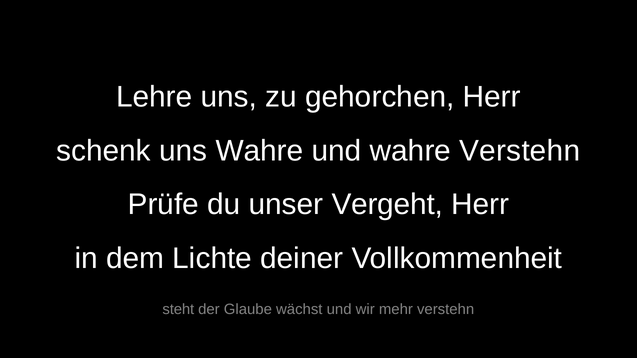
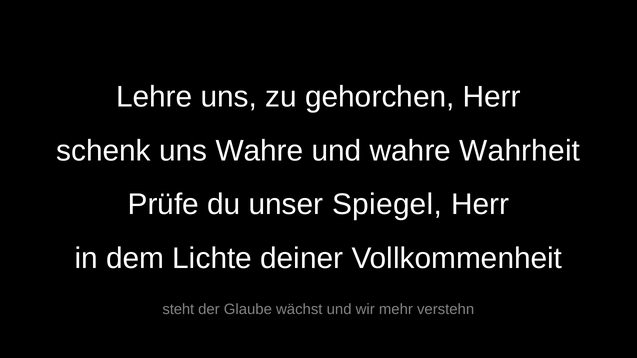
wahre Verstehn: Verstehn -> Wahrheit (520, 151)
Vergeht: Vergeht -> Spiegel (387, 205)
